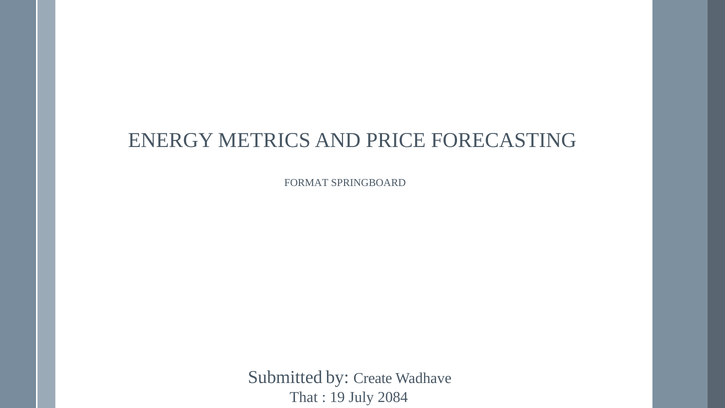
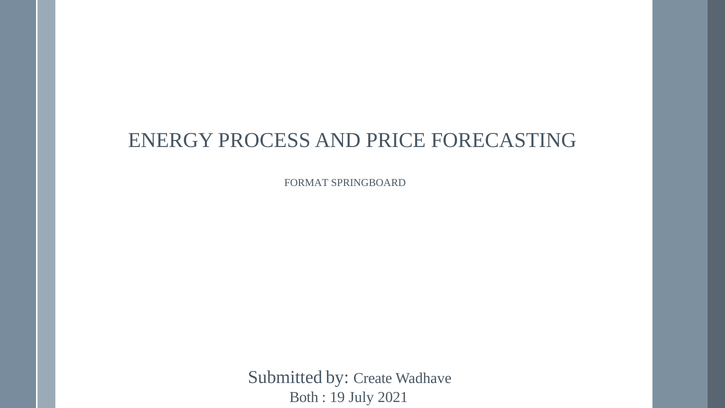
METRICS: METRICS -> PROCESS (264, 140)
That: That -> Both (304, 397)
2084: 2084 -> 2021 (393, 397)
